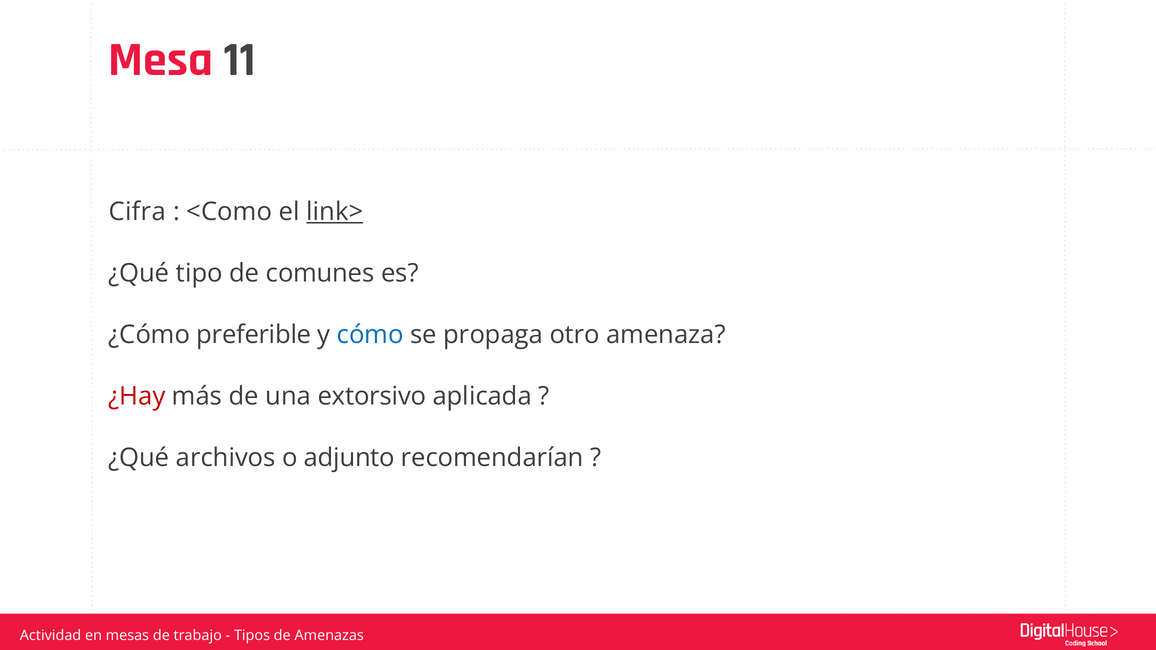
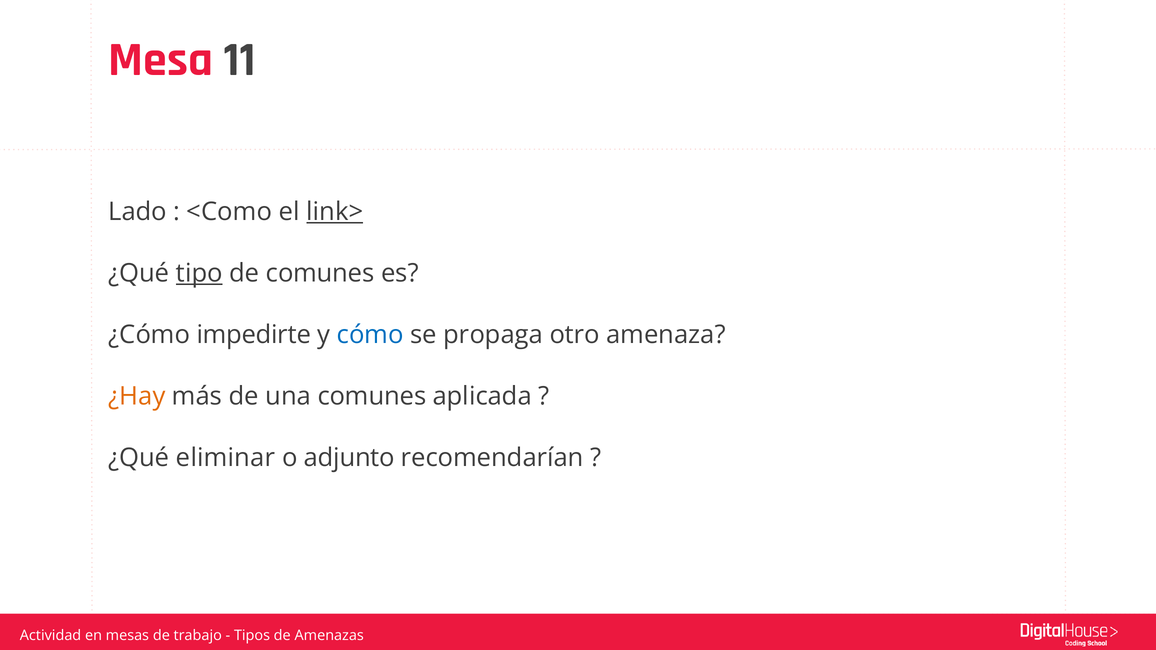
Cifra: Cifra -> Lado (137, 212)
tipo underline: none -> present (199, 273)
preferible: preferible -> impedirte (254, 335)
¿Hay colour: red -> orange (137, 397)
una extorsivo: extorsivo -> comunes (372, 397)
archivos: archivos -> eliminar (226, 458)
